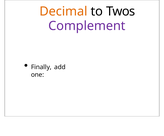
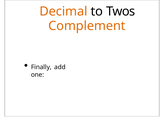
Complement colour: purple -> orange (87, 26)
